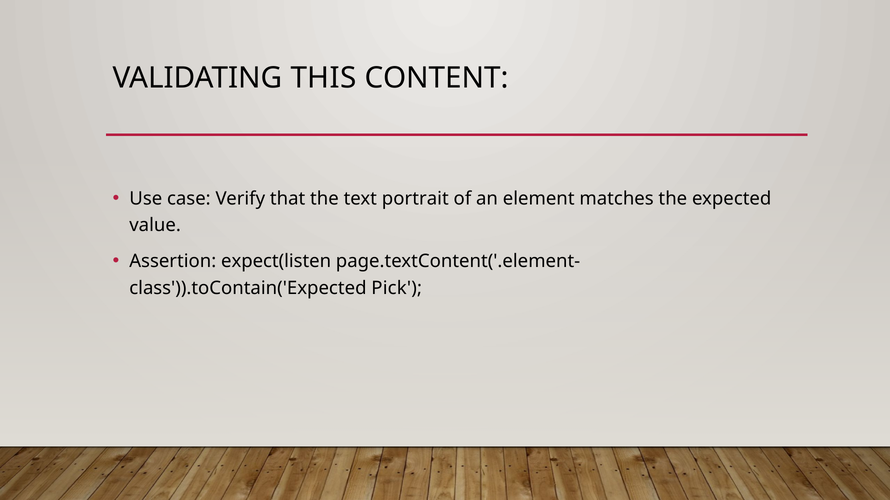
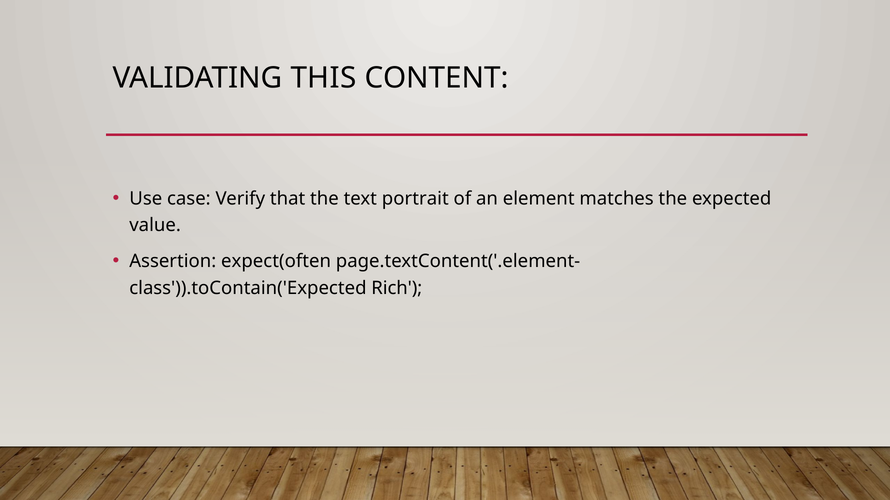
expect(listen: expect(listen -> expect(often (276, 262)
Pick: Pick -> Rich (397, 288)
